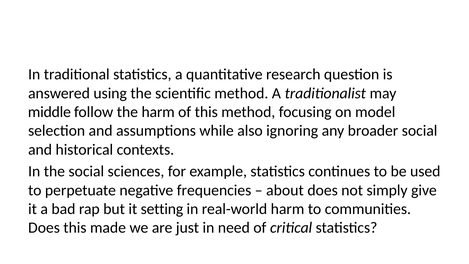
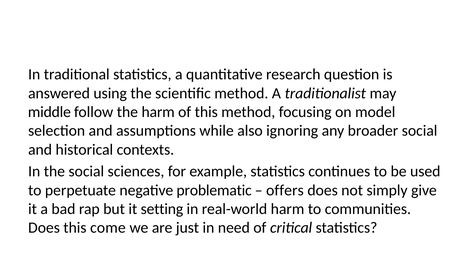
frequencies: frequencies -> problematic (214, 190)
about: about -> offers (285, 190)
made: made -> come (108, 228)
